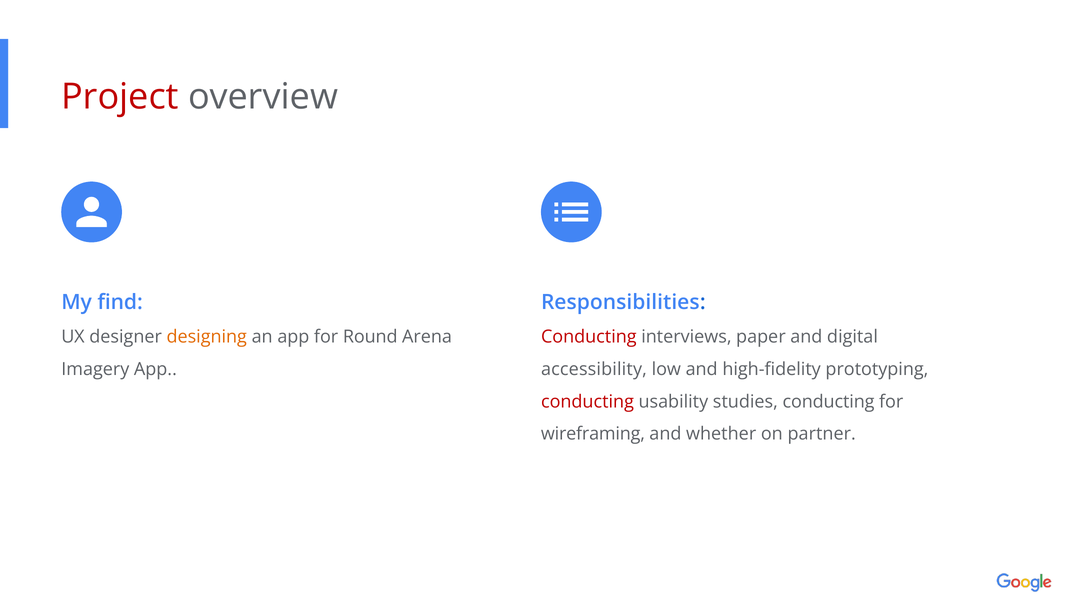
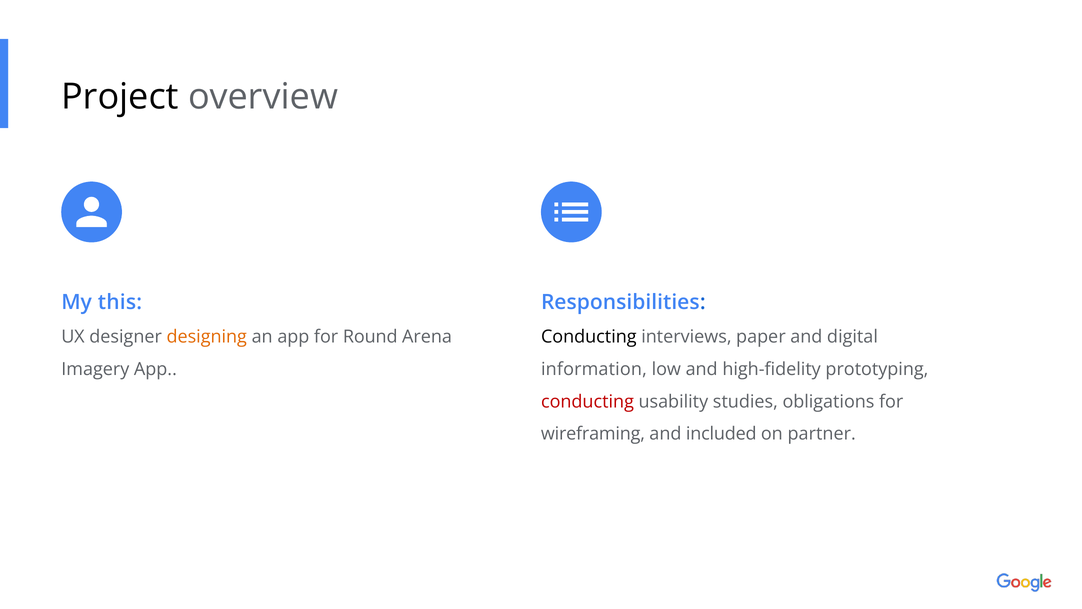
Project colour: red -> black (120, 97)
find: find -> this (120, 302)
Conducting colour: red -> black (589, 336)
accessibility: accessibility -> information (594, 369)
studies conducting: conducting -> obligations (828, 401)
whether: whether -> included (721, 434)
